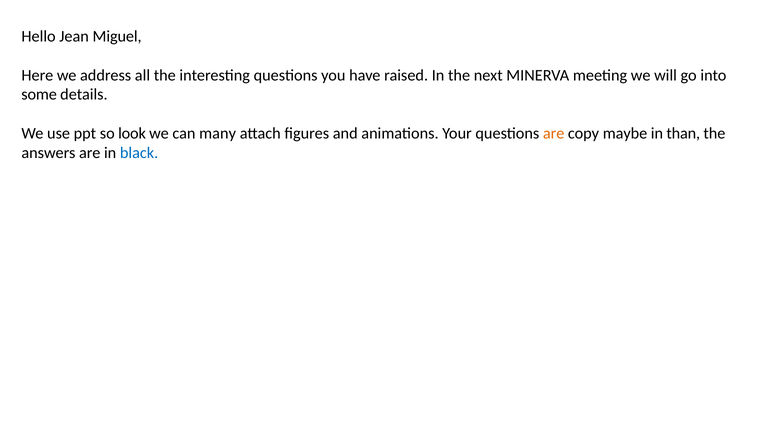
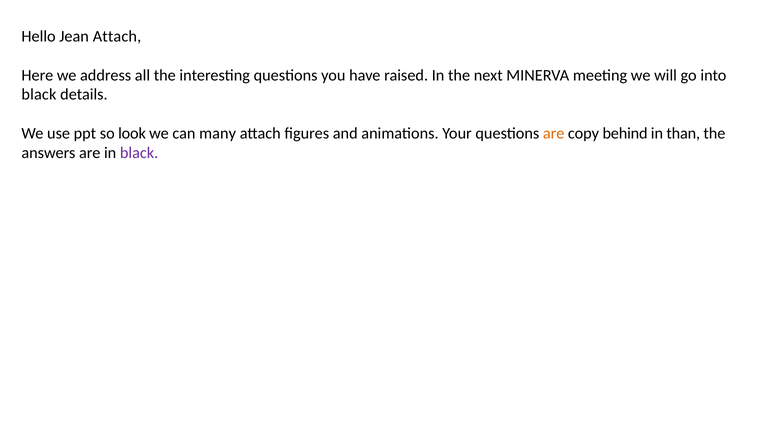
Jean Miguel: Miguel -> Attach (117, 36)
some: some -> black (39, 95)
maybe: maybe -> behind (625, 134)
black colour: blue -> purple (139, 153)
